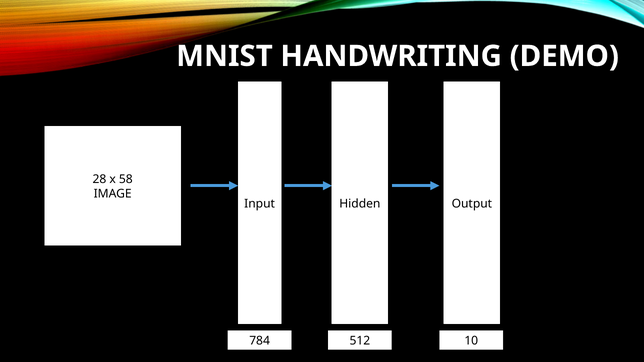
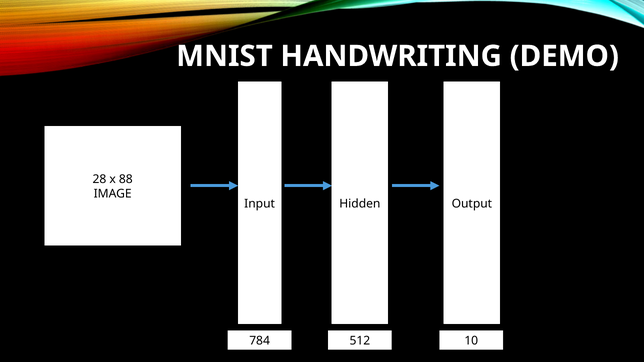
58: 58 -> 88 (126, 179)
